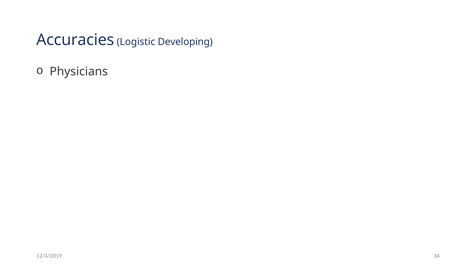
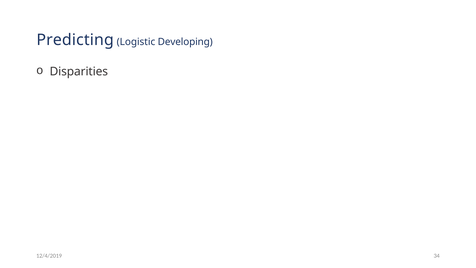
Accuracies: Accuracies -> Predicting (75, 40)
Physicians: Physicians -> Disparities (79, 72)
